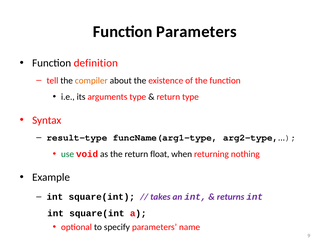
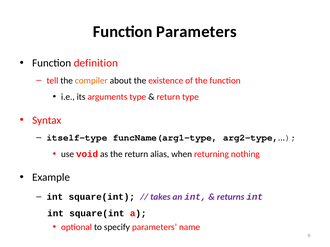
result-type: result-type -> itself-type (77, 138)
use colour: green -> black (68, 154)
float: float -> alias (160, 154)
